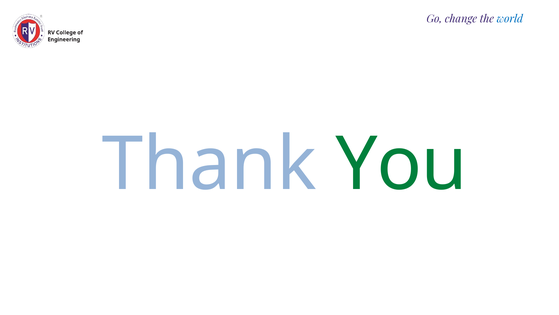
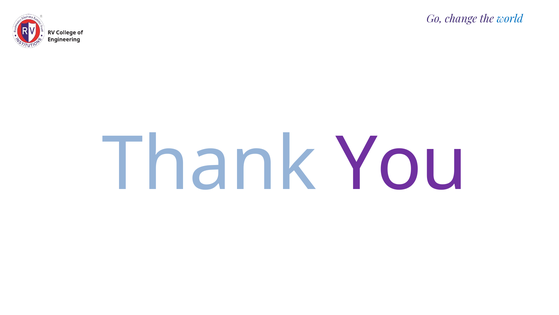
You colour: green -> purple (401, 164)
